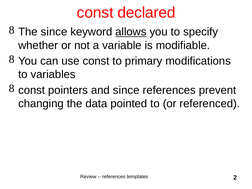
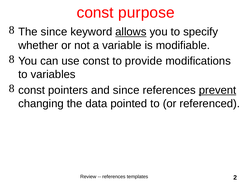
declared: declared -> purpose (146, 13)
primary: primary -> provide (144, 61)
prevent underline: none -> present (218, 90)
